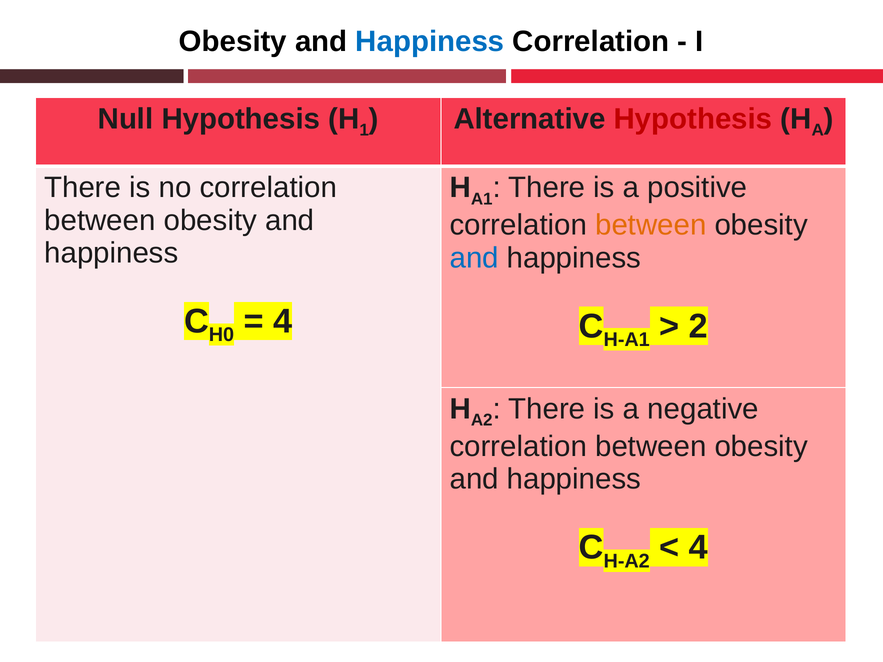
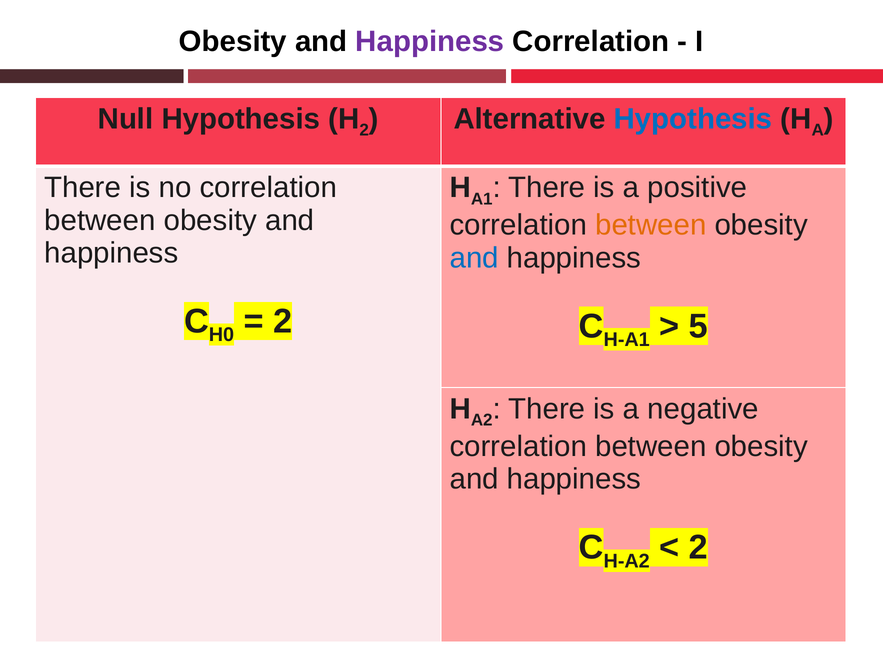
Happiness colour: blue -> purple (430, 42)
1: 1 -> 2 (364, 130)
Hypothesis colour: red -> blue (693, 119)
4: 4 -> 2 (283, 322)
2: 2 -> 5 (698, 326)
4: 4 -> 2 (698, 548)
